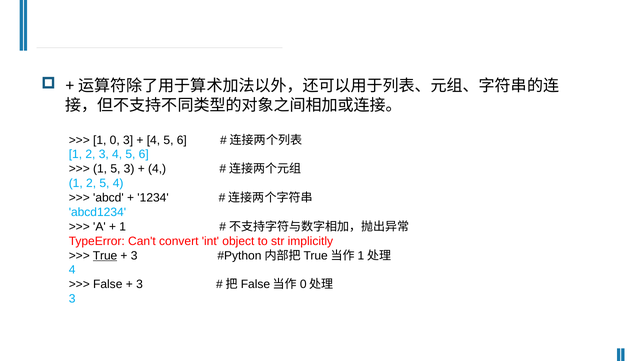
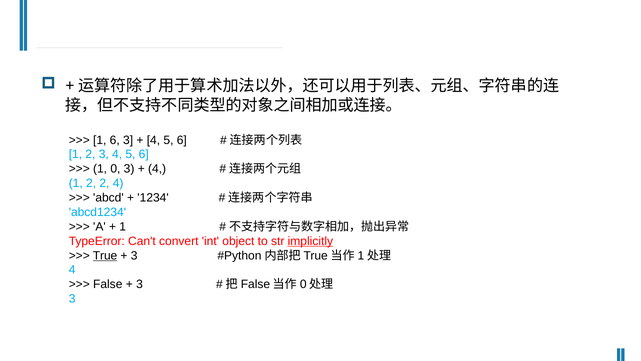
1 0: 0 -> 6 (115, 140)
1 5: 5 -> 0 (115, 169)
2 5: 5 -> 2 (104, 183)
implicitly underline: none -> present (310, 241)
